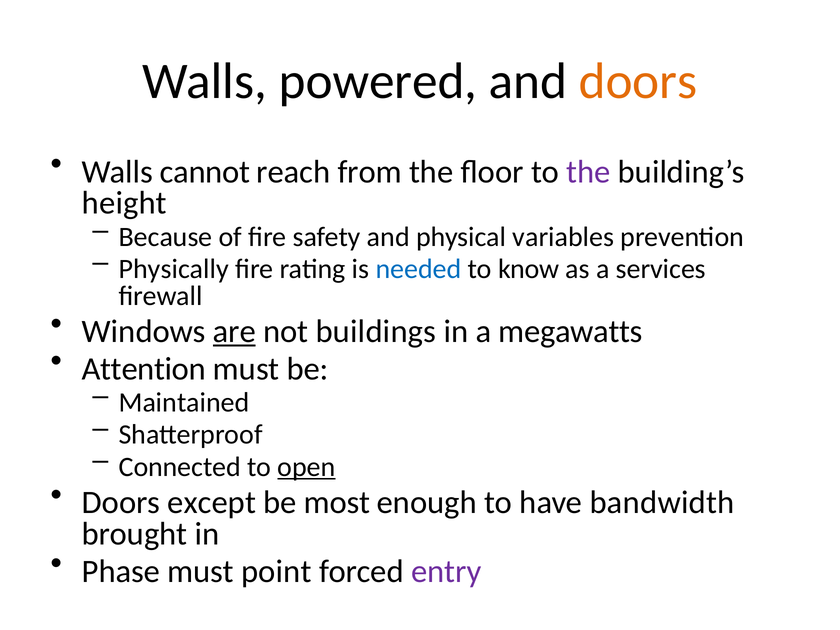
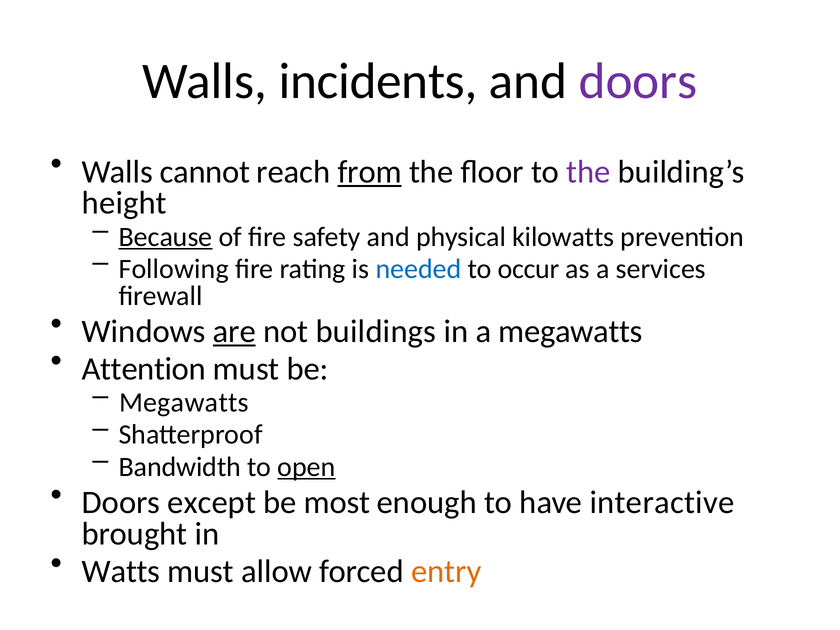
powered: powered -> incidents (378, 81)
doors colour: orange -> purple (638, 81)
from underline: none -> present (370, 172)
Because underline: none -> present (166, 237)
variables: variables -> kilowatts (563, 237)
Physically: Physically -> Following (174, 269)
know: know -> occur (529, 269)
Maintained: Maintained -> Megawatts (184, 403)
Connected: Connected -> Bandwidth (180, 467)
bandwidth: bandwidth -> interactive (662, 503)
Phase: Phase -> Watts (121, 571)
point: point -> allow (277, 571)
entry colour: purple -> orange (446, 571)
